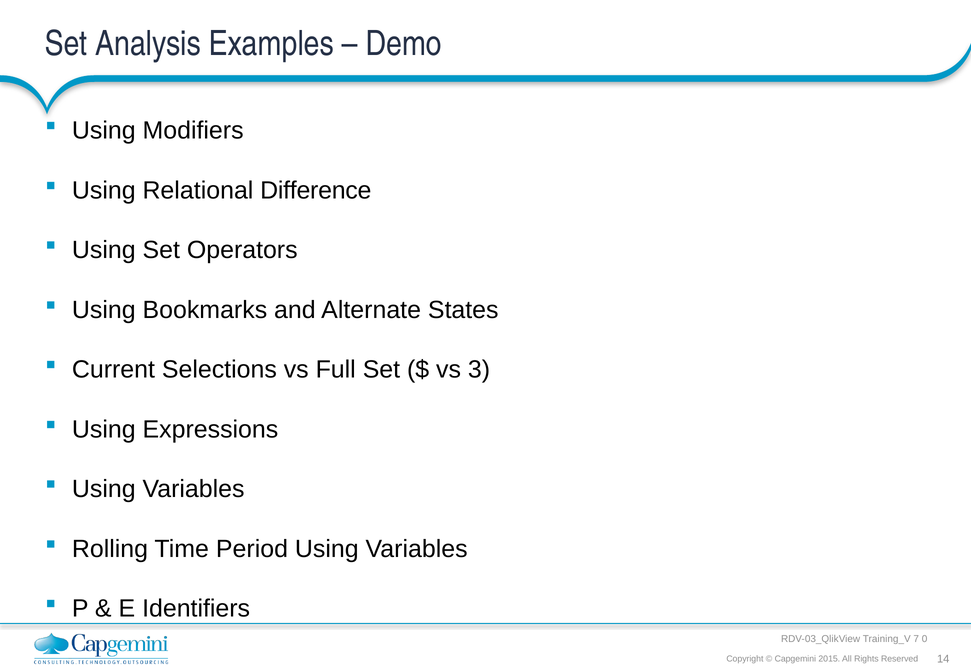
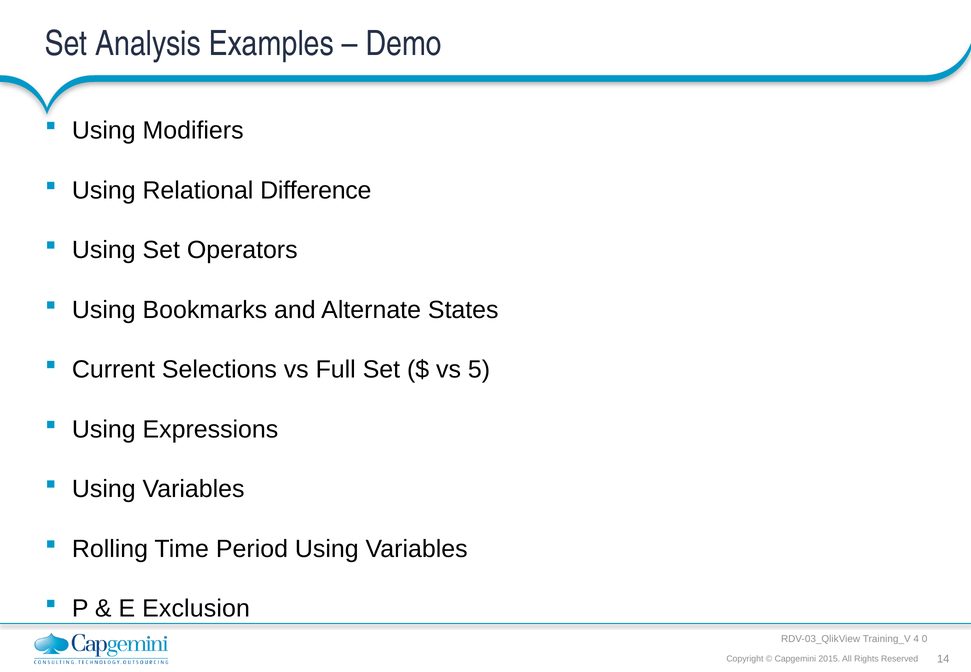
3: 3 -> 5 (479, 370)
Identifiers: Identifiers -> Exclusion (196, 609)
7: 7 -> 4 (916, 639)
